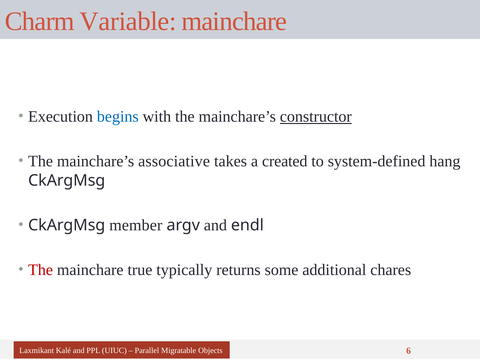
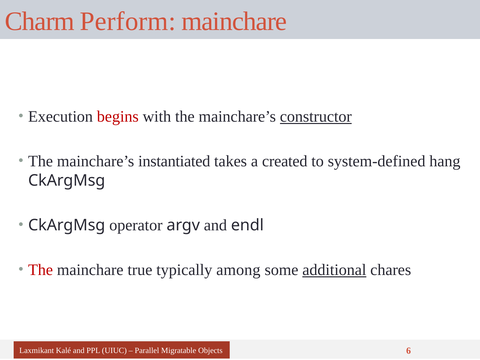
Variable: Variable -> Perform (128, 21)
begins colour: blue -> red (118, 116)
associative: associative -> instantiated (174, 161)
member: member -> operator (136, 225)
returns: returns -> among (238, 270)
additional underline: none -> present (334, 270)
